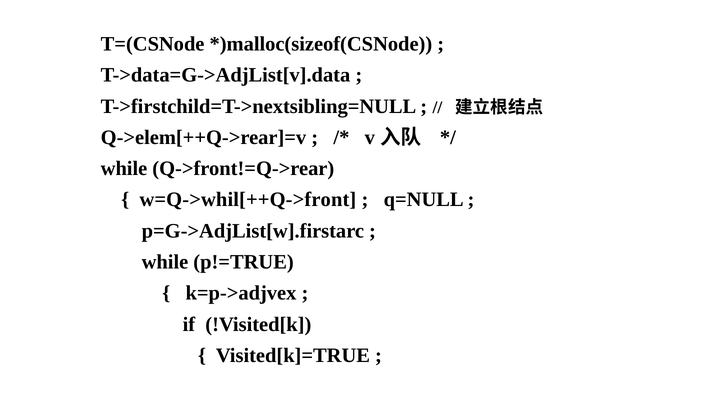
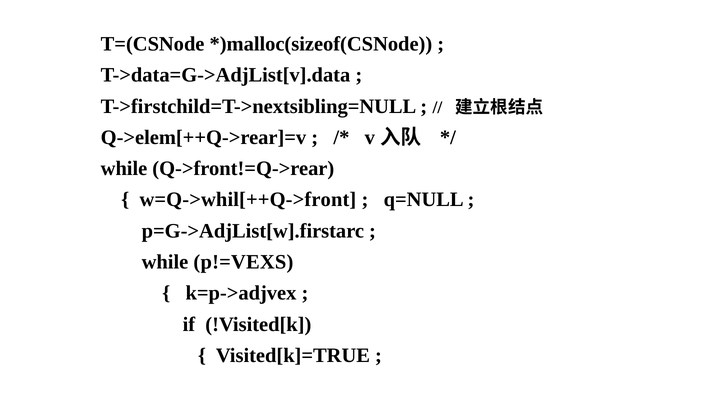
p!=TRUE: p!=TRUE -> p!=VEXS (243, 262)
